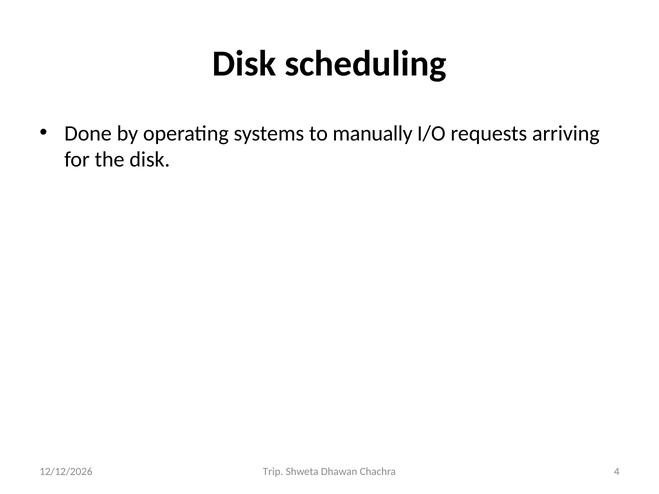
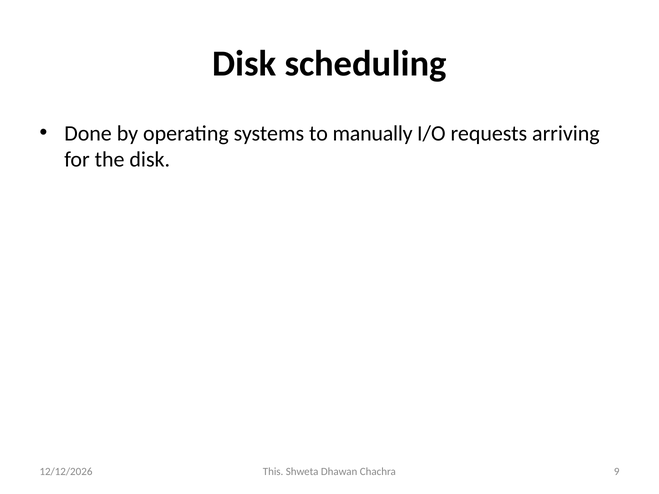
Trip: Trip -> This (273, 472)
4: 4 -> 9 (617, 472)
